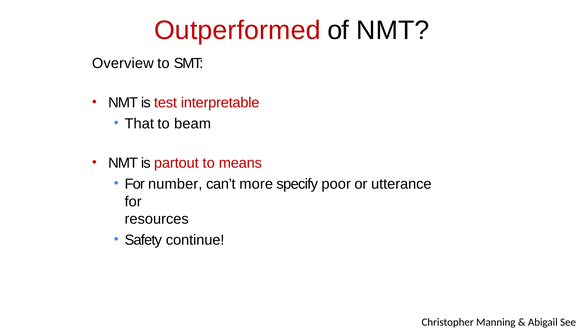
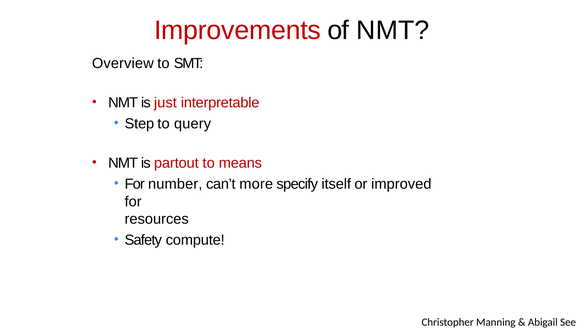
Outperformed: Outperformed -> Improvements (238, 30)
test: test -> just (165, 103)
That: That -> Step (139, 124)
beam: beam -> query (193, 124)
poor: poor -> itself (336, 184)
utterance: utterance -> improved (401, 184)
continue: continue -> compute (195, 240)
